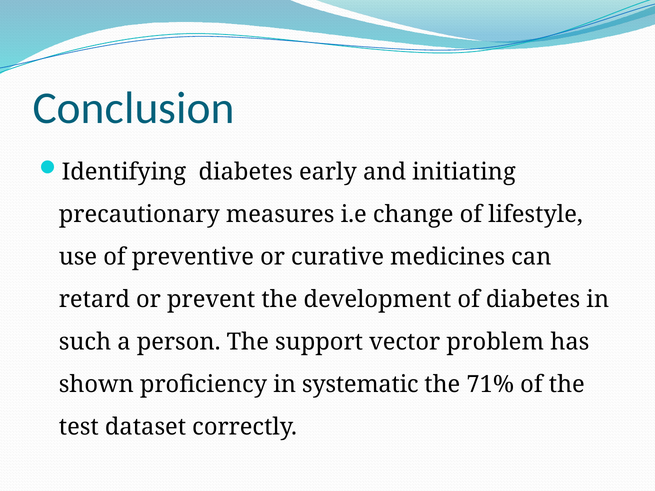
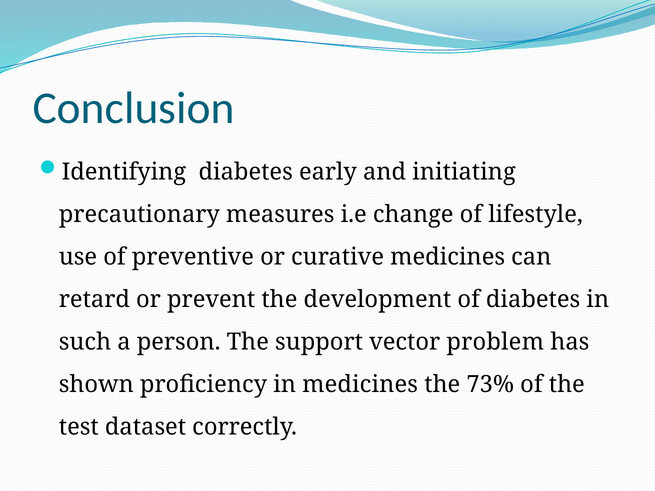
in systematic: systematic -> medicines (360, 385)
71%: 71% -> 73% (490, 385)
